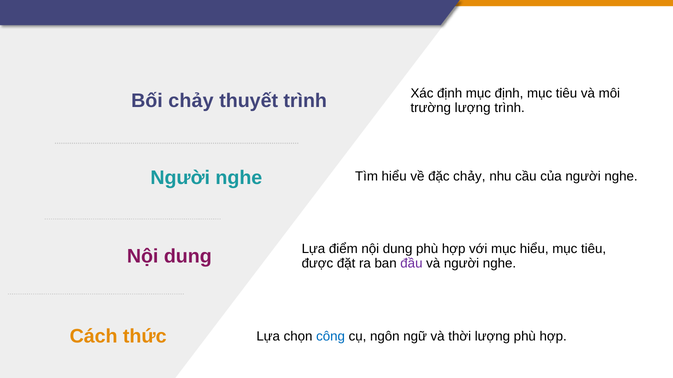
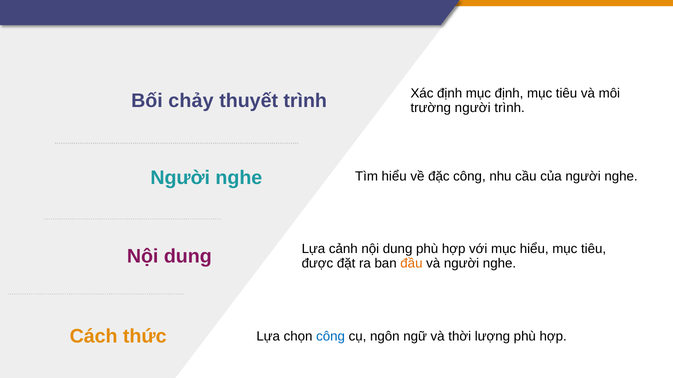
trường lượng: lượng -> người (473, 108)
đặc chảy: chảy -> công (469, 177)
điểm: điểm -> cảnh (343, 249)
đầu colour: purple -> orange (411, 264)
